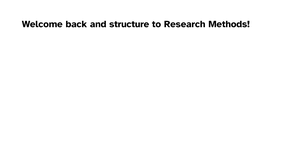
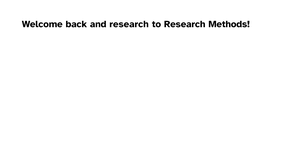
and structure: structure -> research (129, 24)
